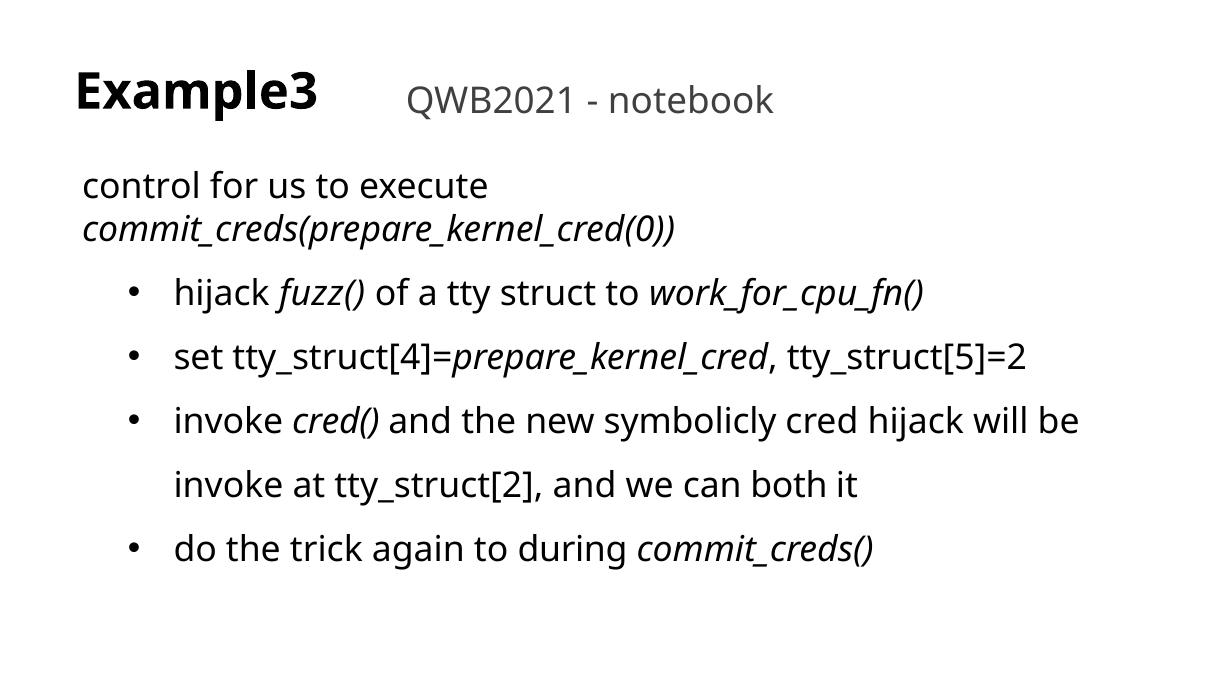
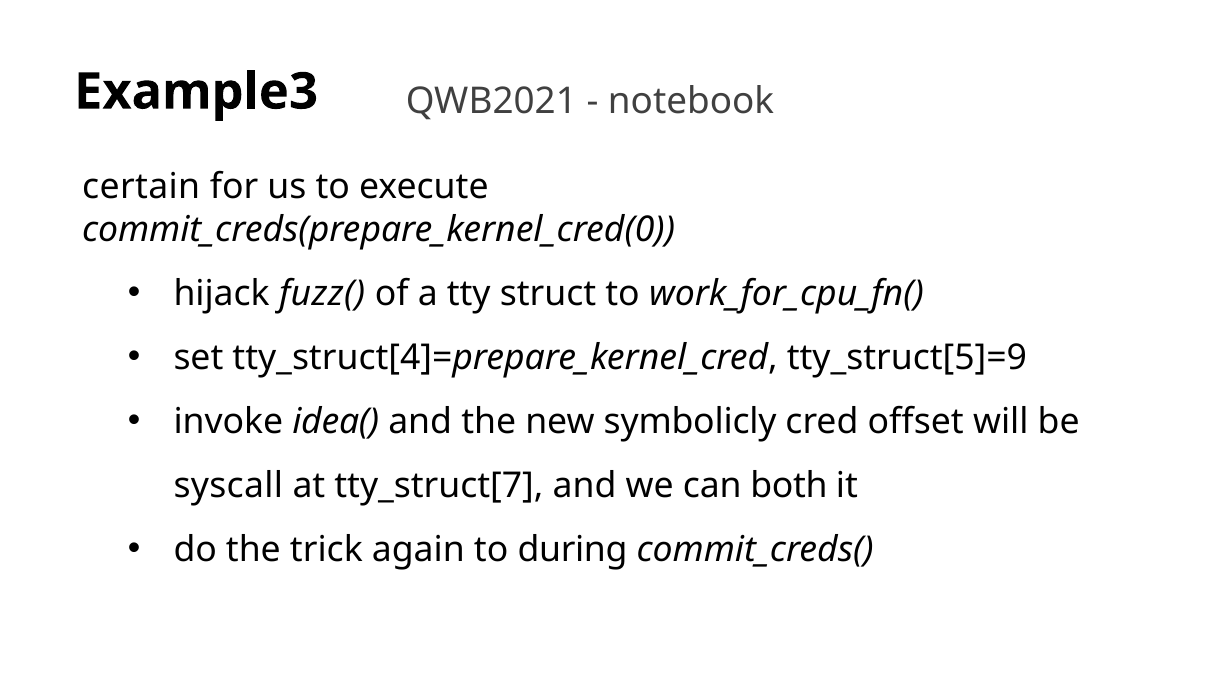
control: control -> certain (141, 187)
tty_struct[5]=2: tty_struct[5]=2 -> tty_struct[5]=9 (907, 358)
cred(: cred( -> idea( (336, 422)
cred hijack: hijack -> offset (916, 422)
invoke: invoke -> syscall (228, 486)
tty_struct[2: tty_struct[2 -> tty_struct[7 (439, 486)
